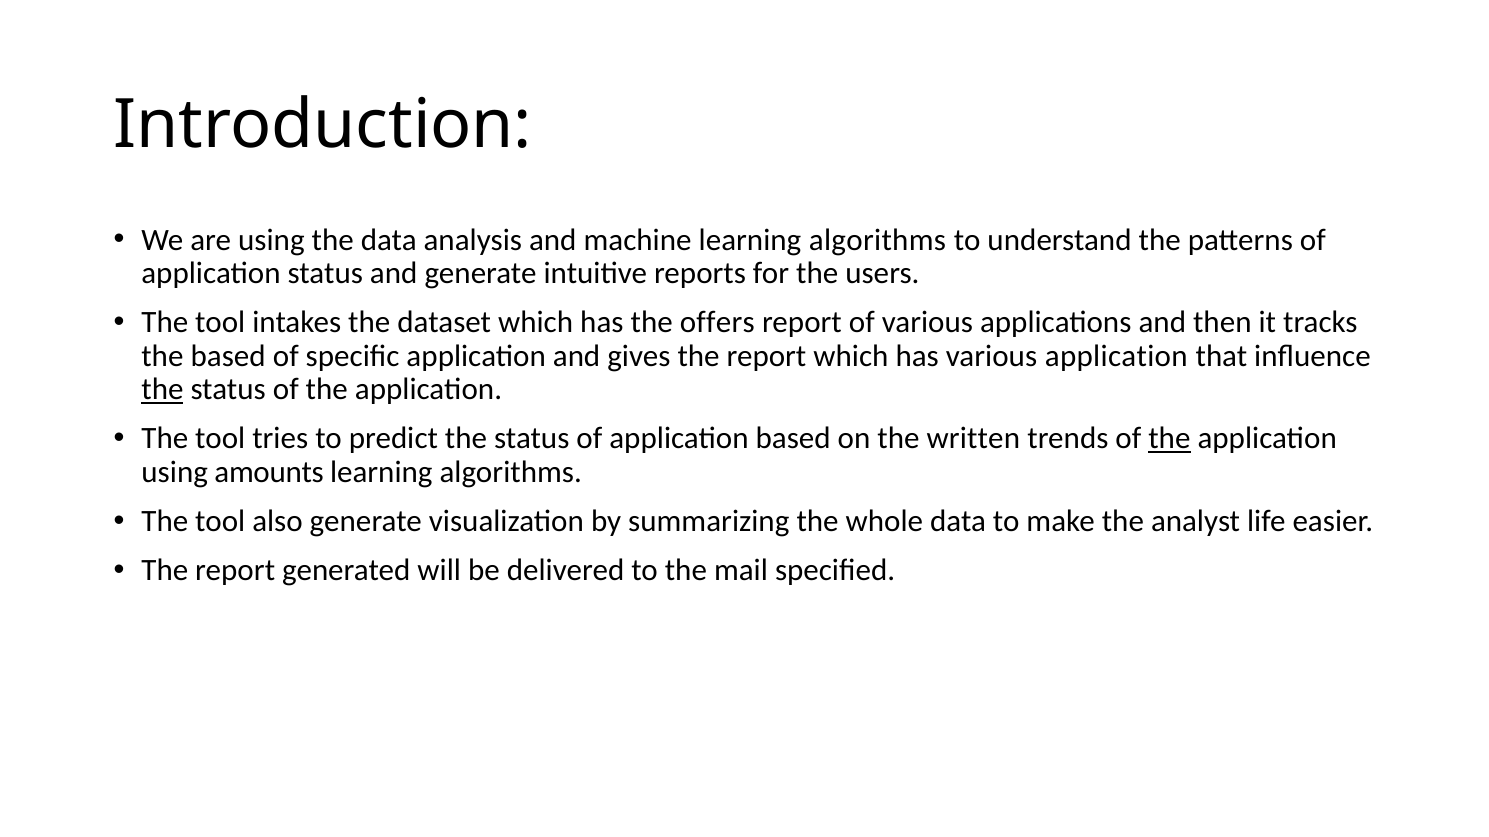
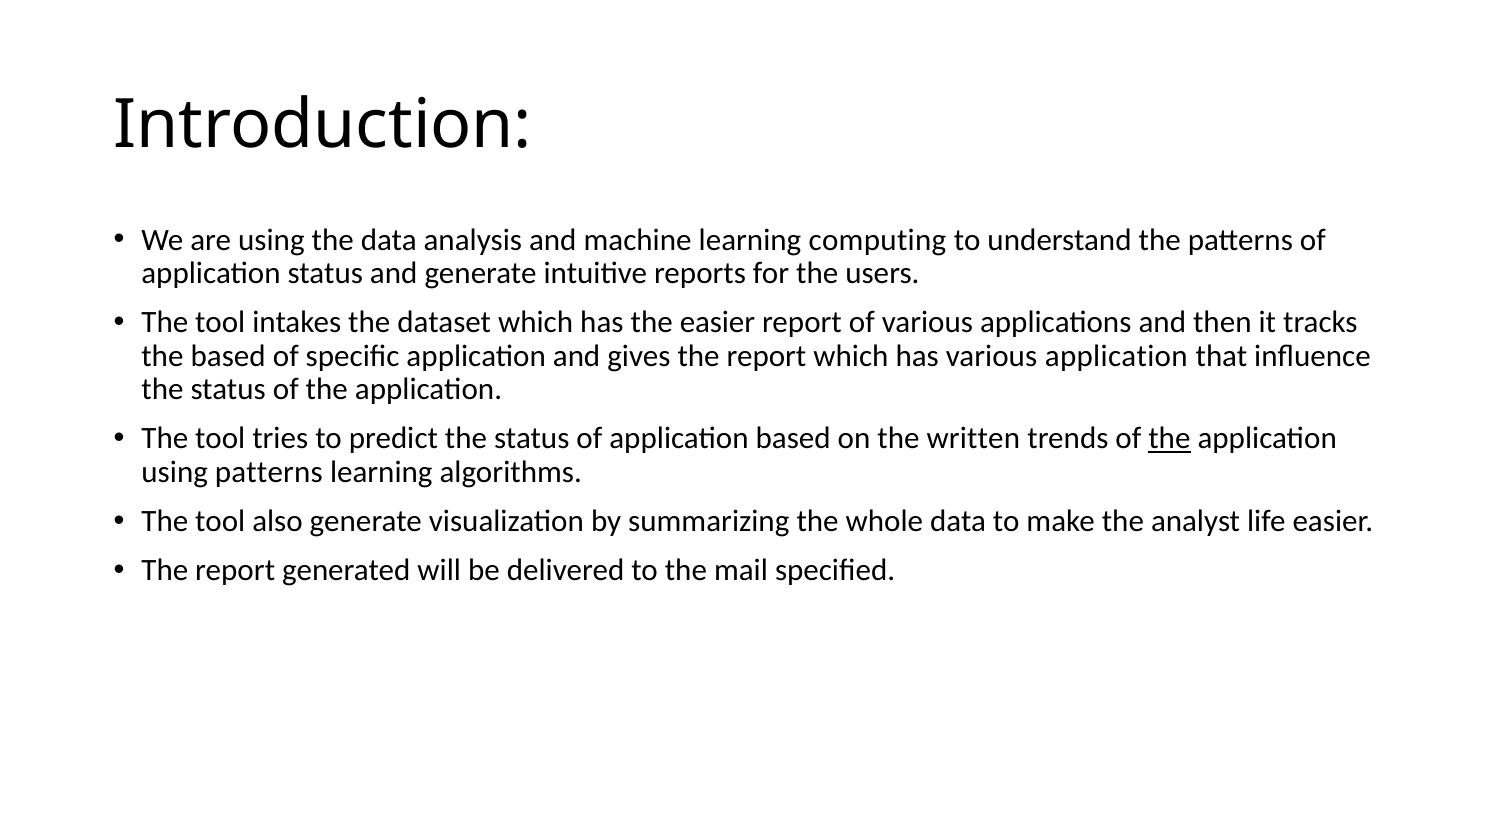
machine learning algorithms: algorithms -> computing (877, 240)
the offers: offers -> easier (717, 323)
the underline: present -> none (162, 390)
using amounts: amounts -> patterns (269, 472)
